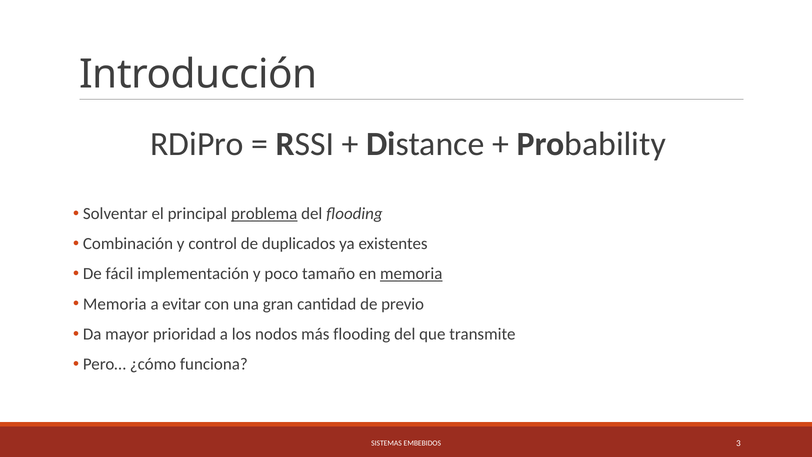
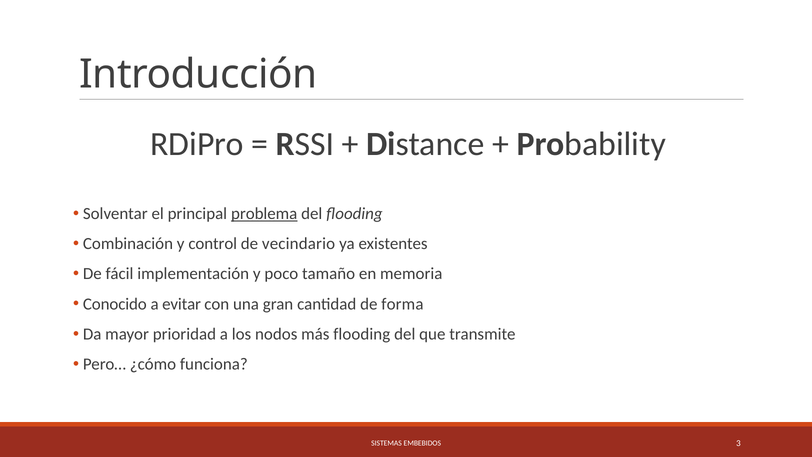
duplicados: duplicados -> vecindario (299, 244)
memoria underline: present -> none (411, 274)
Memoria: Memoria -> Conocido (115, 304)
previo: previo -> forma (402, 304)
